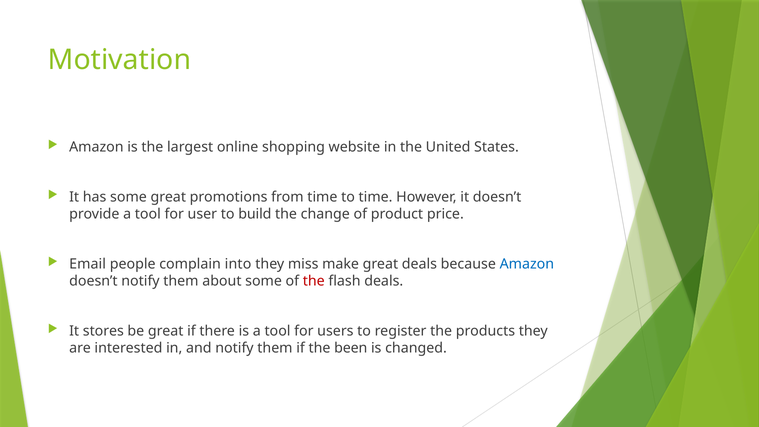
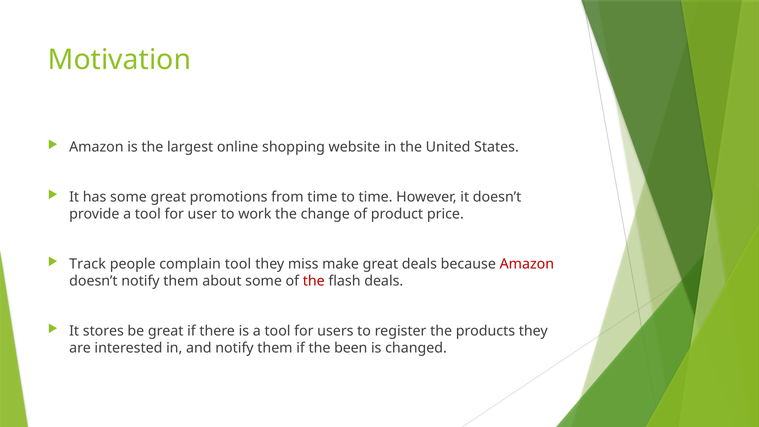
build: build -> work (255, 214)
Email: Email -> Track (88, 264)
complain into: into -> tool (238, 264)
Amazon colour: blue -> red (527, 264)
